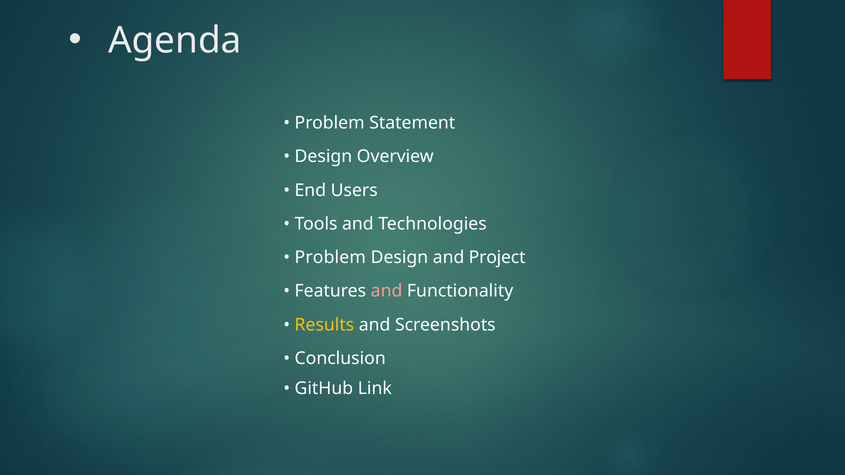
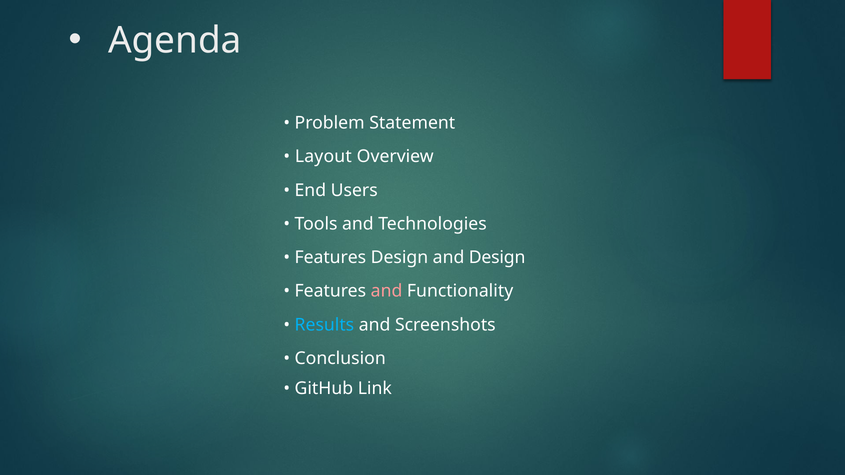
Design: Design -> Layout (323, 157)
Problem: Problem -> Features (330, 258)
and Project: Project -> Design (497, 258)
Results colour: yellow -> light blue (324, 325)
